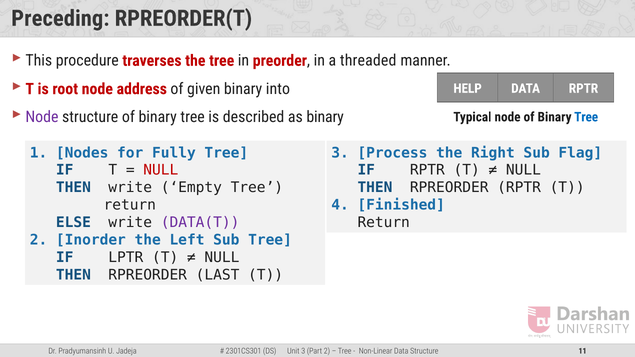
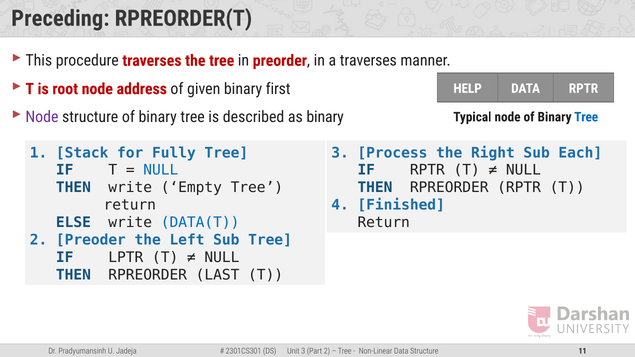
a threaded: threaded -> traverses (368, 61)
into: into -> first (278, 89)
Nodes: Nodes -> Stack (82, 153)
Flag: Flag -> Each (580, 153)
NULL colour: red -> blue (161, 170)
DATA(T colour: purple -> blue (200, 223)
Inorder: Inorder -> Preoder (91, 240)
